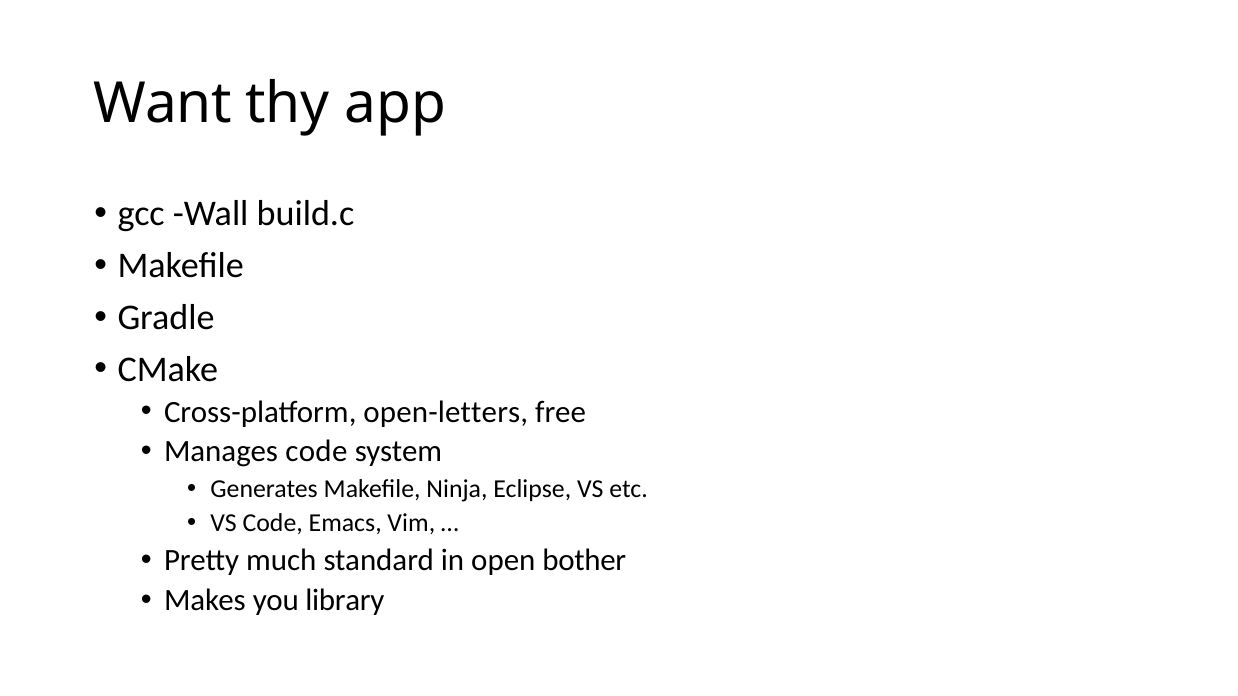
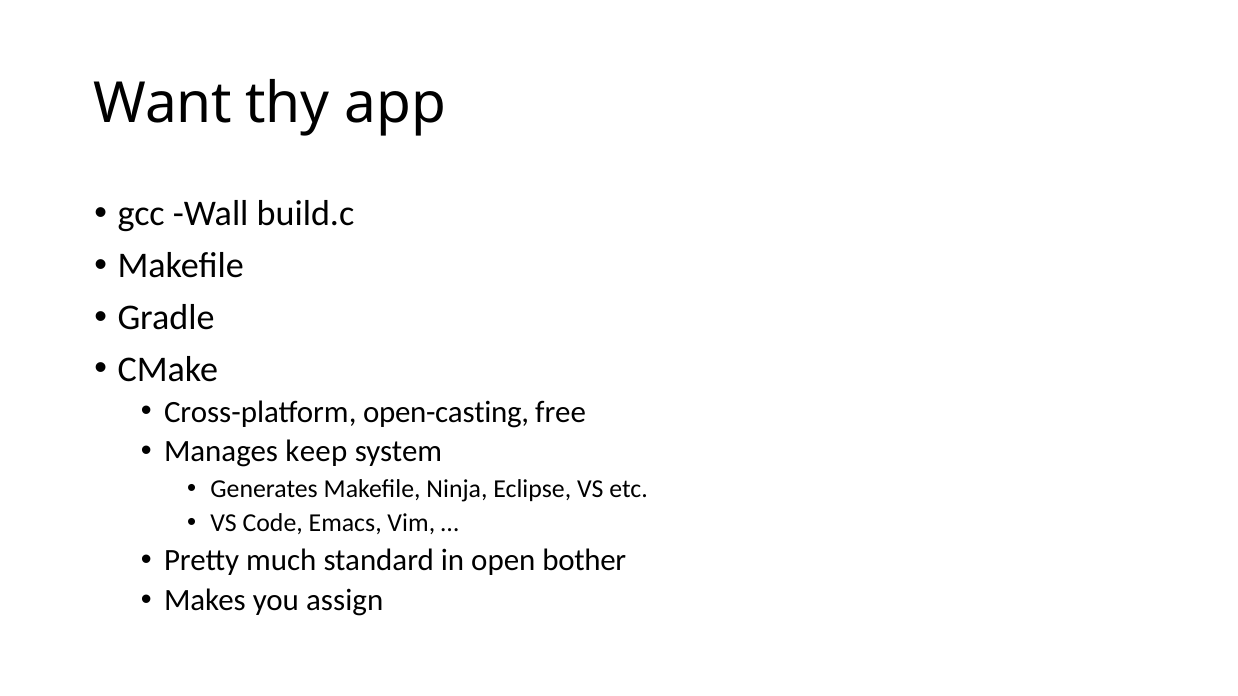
open-letters: open-letters -> open-casting (446, 412)
Manages code: code -> keep (316, 452)
library: library -> assign (345, 600)
